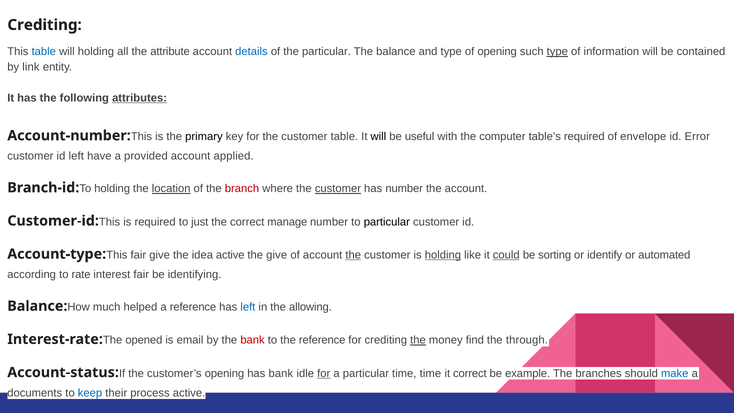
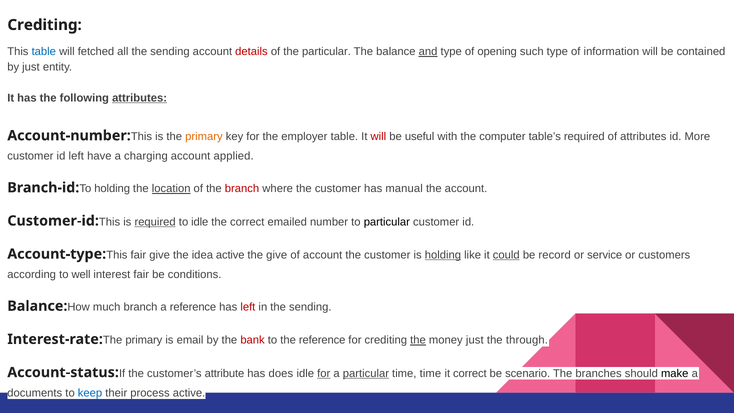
will holding: holding -> fetched (96, 52)
all the attribute: attribute -> sending (170, 52)
details colour: blue -> red (251, 52)
and underline: none -> present (428, 52)
type underline: present -> none (557, 52)
by link: link -> just (31, 67)
primary colour: black -> orange (204, 137)
for the customer: customer -> employer (304, 137)
will colour: black -> red (378, 137)
of envelope: envelope -> attributes (643, 137)
Error: Error -> More (697, 137)
provided: provided -> charging (146, 156)
customer underline: present -> none (338, 189)
has number: number -> manual (404, 189)
required underline: none -> present (155, 222)
to just: just -> idle (200, 222)
manage: manage -> emailed (287, 222)
the underline: present -> none (353, 255)
sorting: sorting -> record (555, 255)
identify: identify -> service (605, 255)
automated: automated -> customers (664, 255)
rate: rate -> well (81, 274)
identifying: identifying -> conditions (195, 274)
much helped: helped -> branch (141, 307)
left colour: blue -> red (248, 307)
in the allowing: allowing -> sending (310, 307)
Interest-rate:The opened: opened -> primary (144, 340)
money find: find -> just (475, 340)
customer’s opening: opening -> attribute (224, 373)
has bank: bank -> does (281, 373)
particular underline: none -> present (366, 373)
example: example -> scenario (528, 373)
make colour: blue -> black (675, 373)
